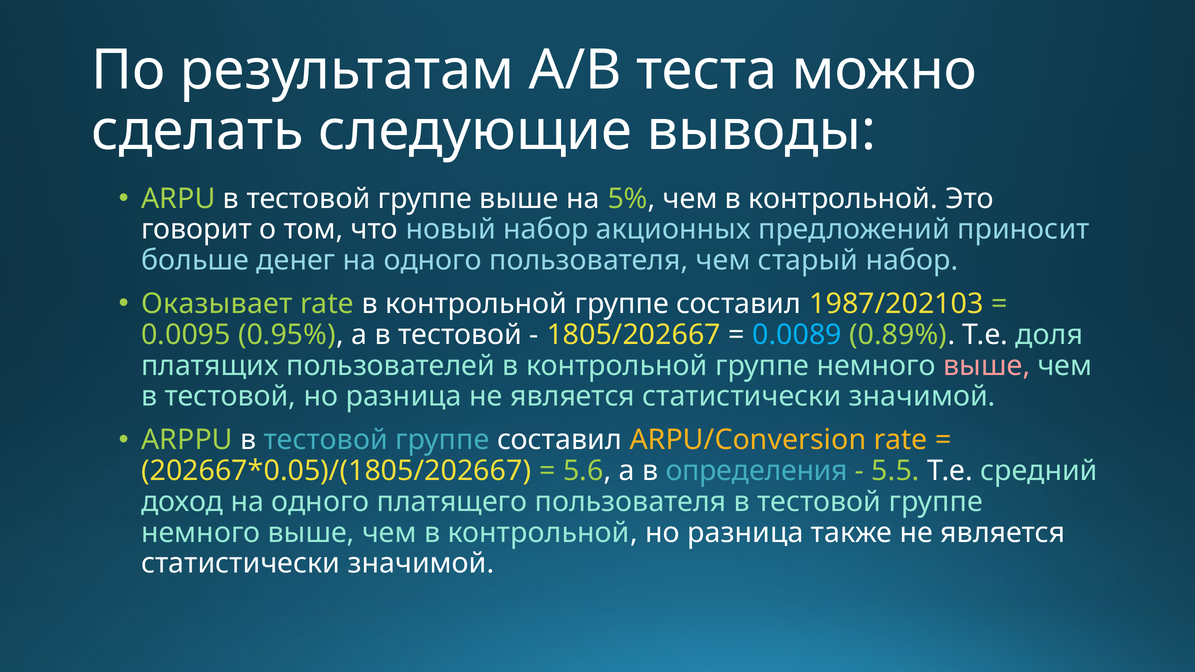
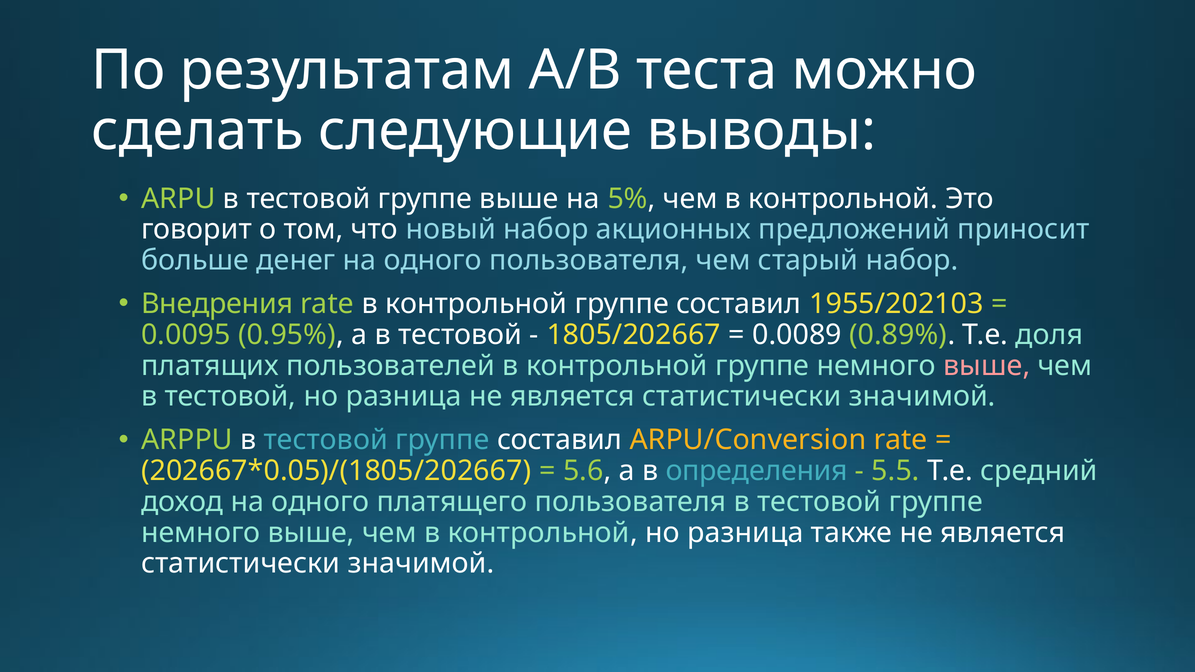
Оказывает: Оказывает -> Внедрения (217, 304)
1987/202103: 1987/202103 -> 1955/202103 (896, 304)
0.0089 colour: light blue -> white (797, 335)
